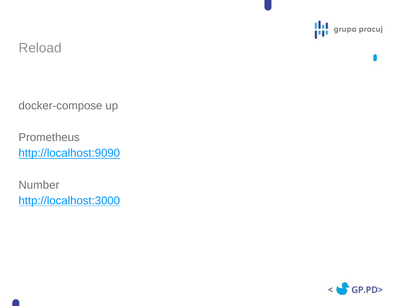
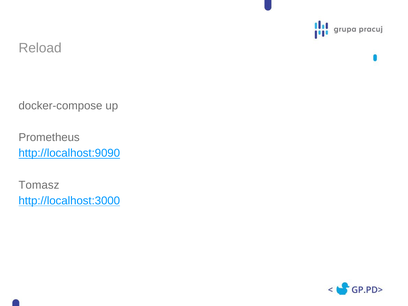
Number: Number -> Tomasz (39, 185)
